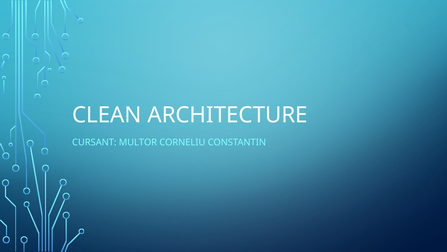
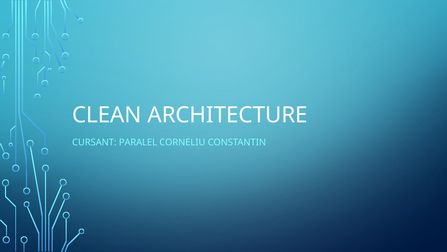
MULTOR: MULTOR -> PARALEL (138, 142)
